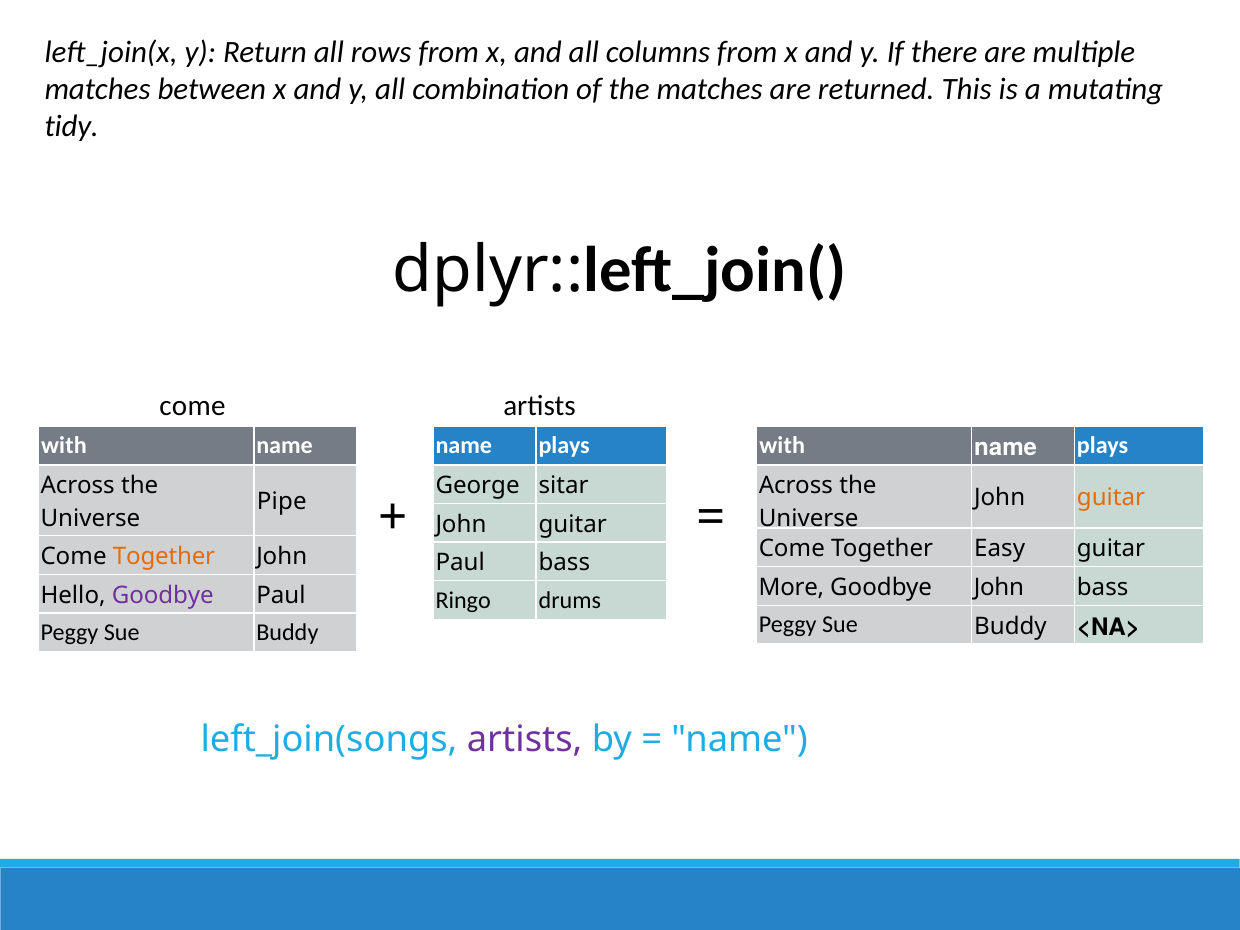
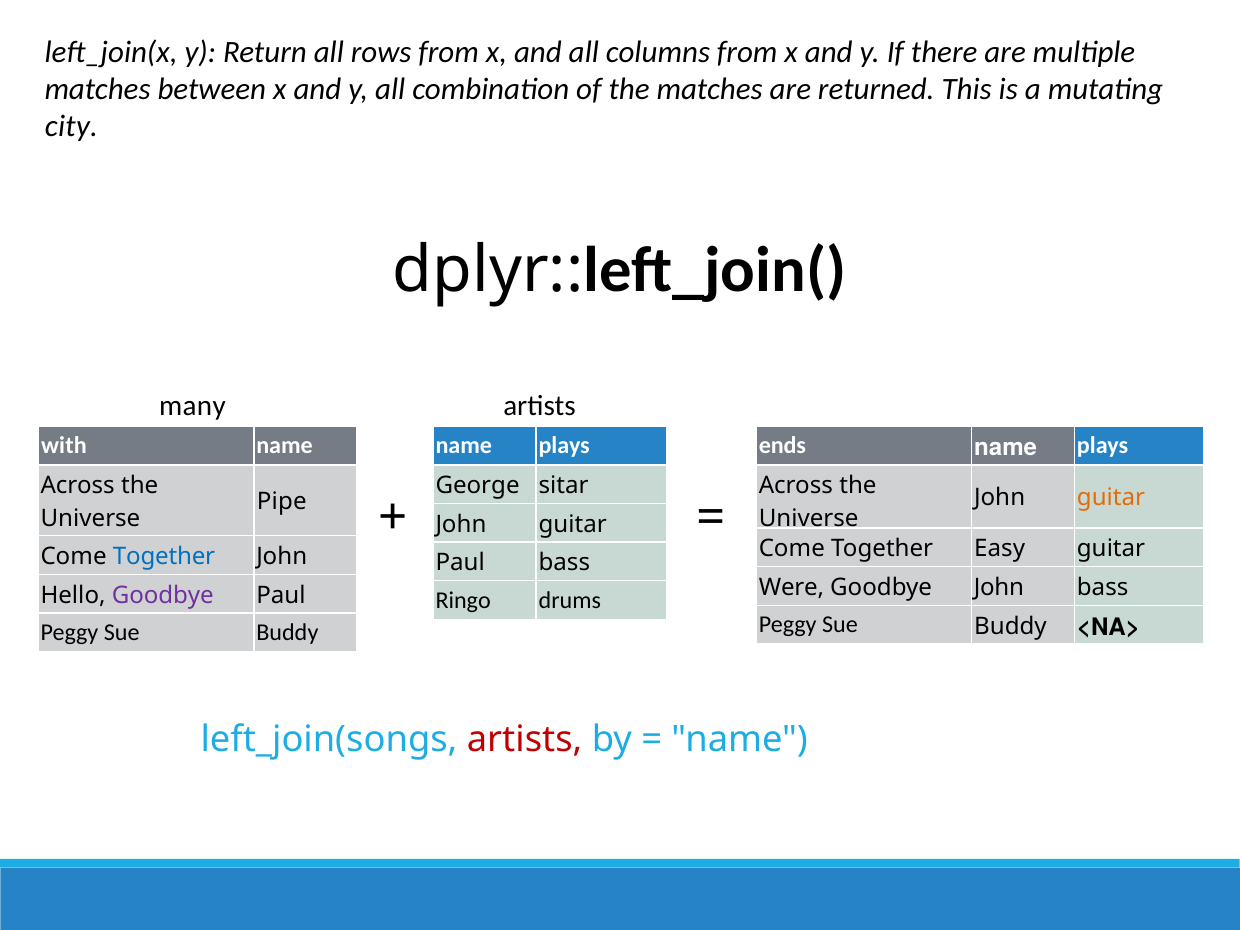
tidy: tidy -> city (71, 127)
come: come -> many (192, 406)
with: with -> ends (782, 446)
Together colour: orange -> blue (164, 557)
More: More -> Were (791, 587)
artists colour: purple -> red (525, 739)
